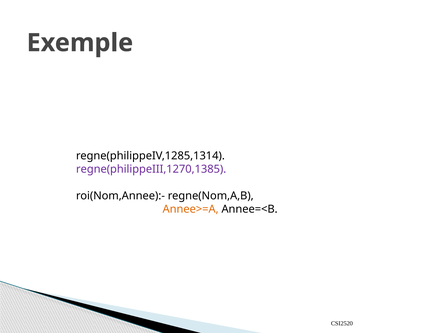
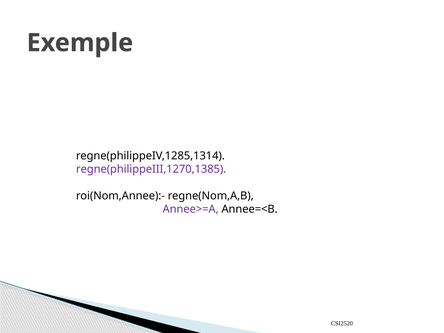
Annee>=A colour: orange -> purple (191, 209)
